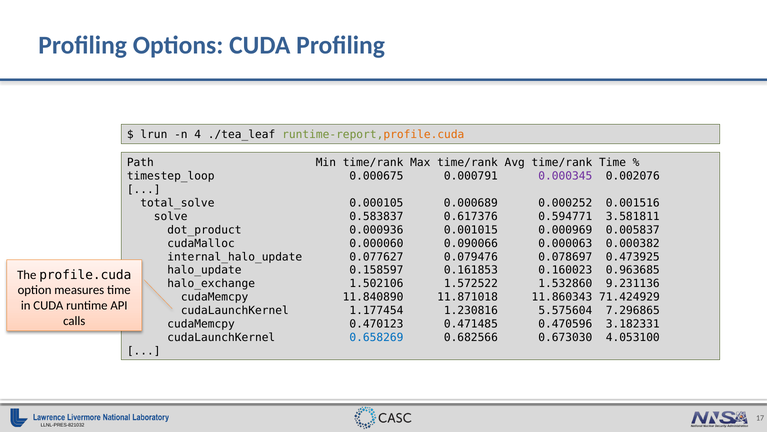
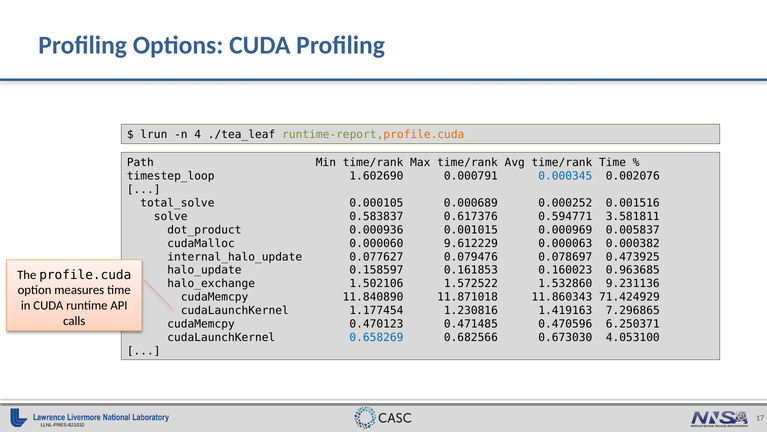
0.000675: 0.000675 -> 1.602690 (376, 176)
0.000345 colour: purple -> blue (565, 176)
0.090066: 0.090066 -> 9.612229 (471, 243)
5.575604: 5.575604 -> 1.419163 (565, 310)
3.182331: 3.182331 -> 6.250371 (633, 324)
